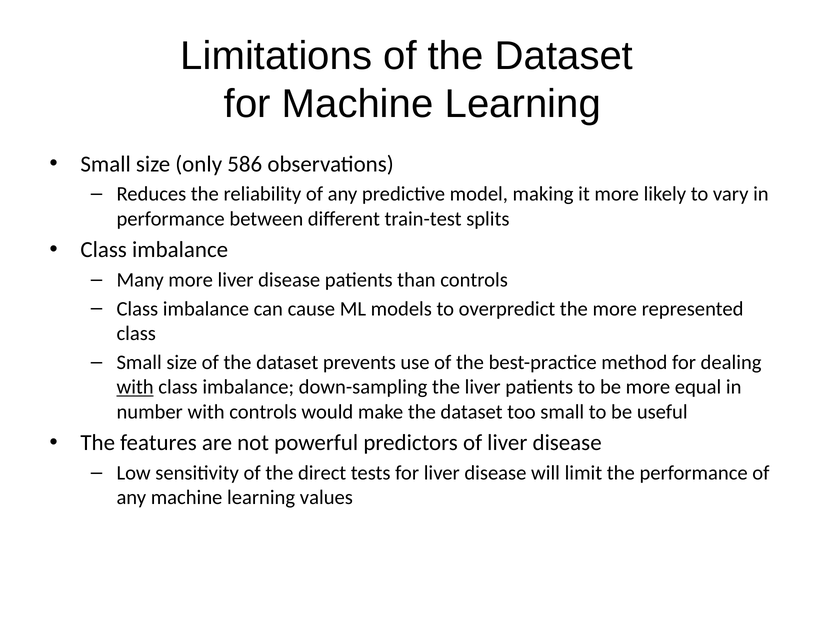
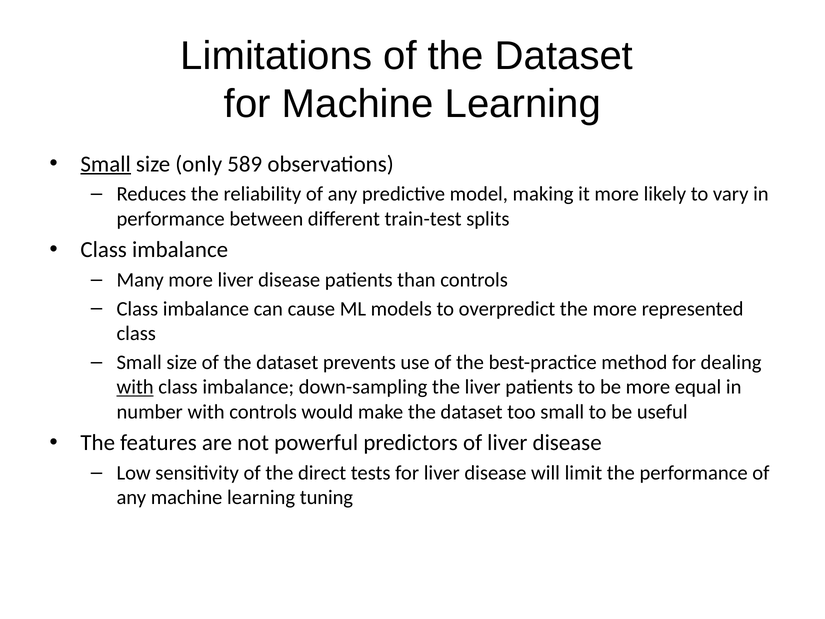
Small underline: none -> present (106, 164)
586: 586 -> 589 (245, 164)
values: values -> tuning (326, 497)
